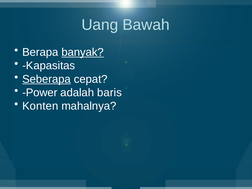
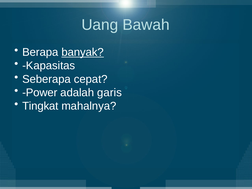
Seberapa underline: present -> none (47, 79)
baris: baris -> garis (110, 93)
Konten: Konten -> Tingkat (40, 106)
